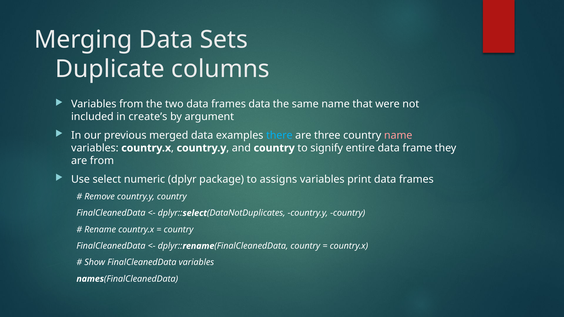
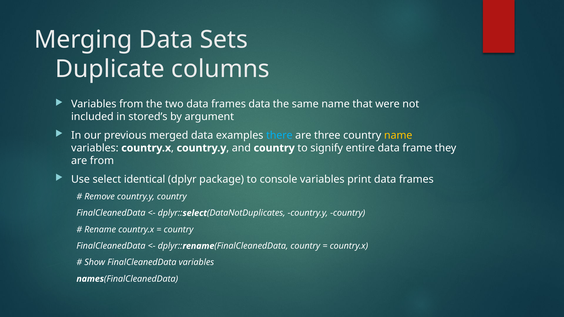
create’s: create’s -> stored’s (148, 117)
name colour: pink -> yellow (398, 135)
numeric: numeric -> identical (145, 179)
assigns: assigns -> console (279, 179)
